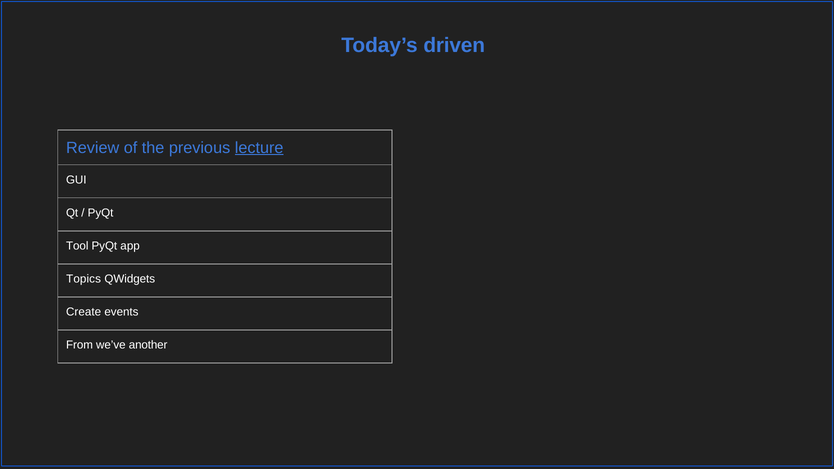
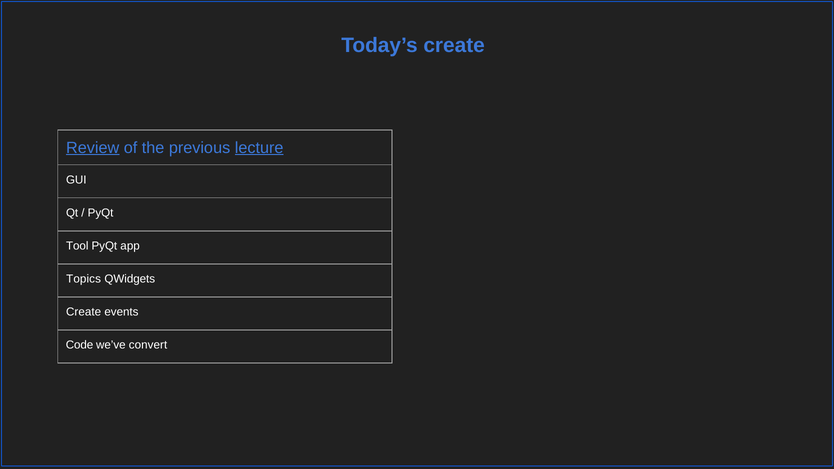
Today’s driven: driven -> create (454, 46)
Review underline: none -> present (93, 148)
From: From -> Code (80, 345)
another: another -> convert (148, 345)
